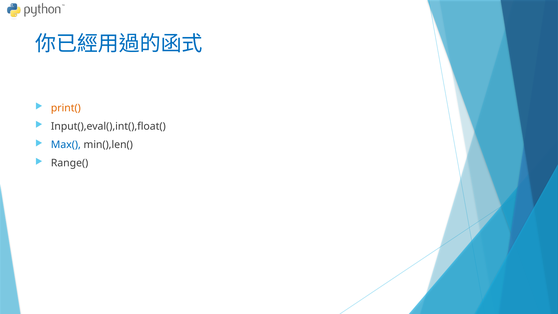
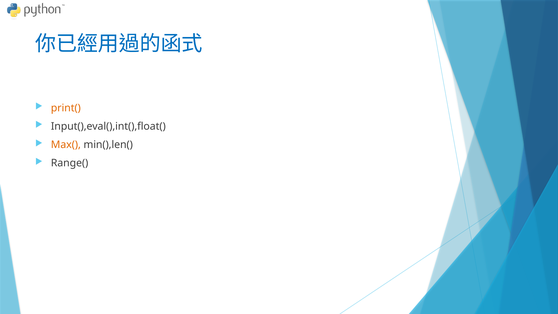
Max( colour: blue -> orange (66, 145)
